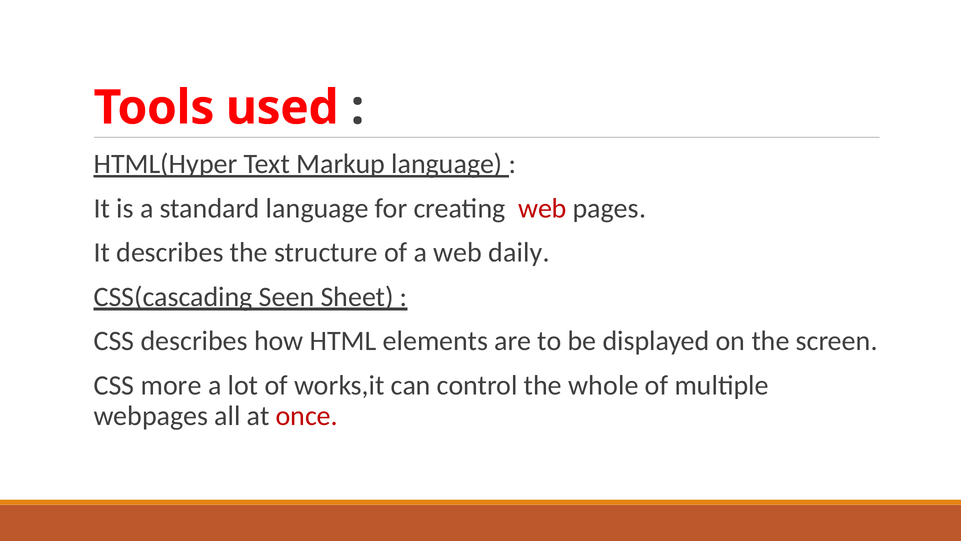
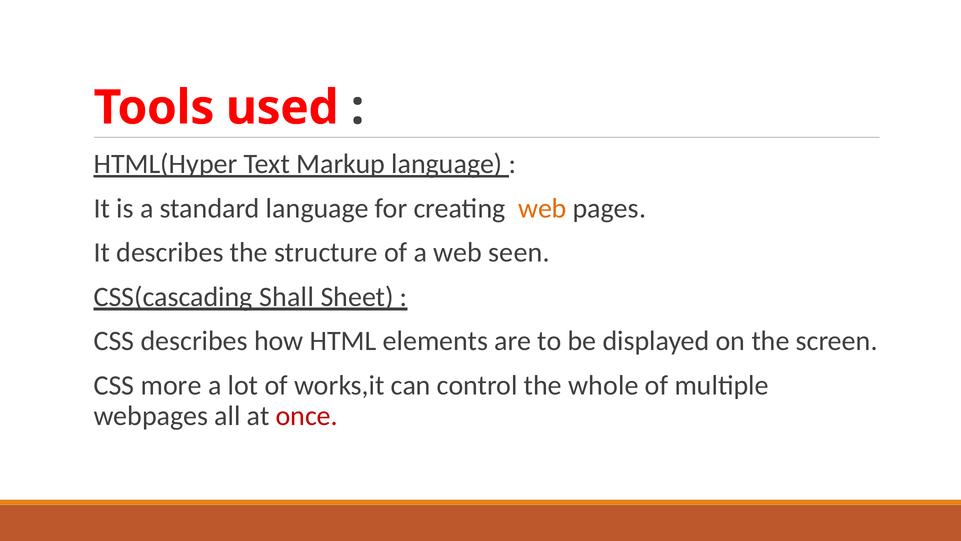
web colour: red -> orange (542, 208)
daily: daily -> seen (519, 252)
Seen: Seen -> Shall (286, 297)
